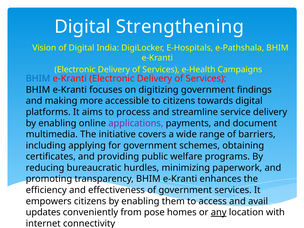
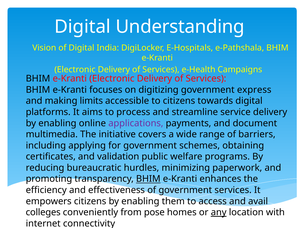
Strengthening: Strengthening -> Understanding (180, 27)
BHIM colour: blue -> black (38, 79)
findings: findings -> express (254, 90)
more: more -> limits (91, 101)
providing: providing -> validation (118, 157)
BHIM underline: none -> present (148, 179)
updates: updates -> colleges (43, 212)
